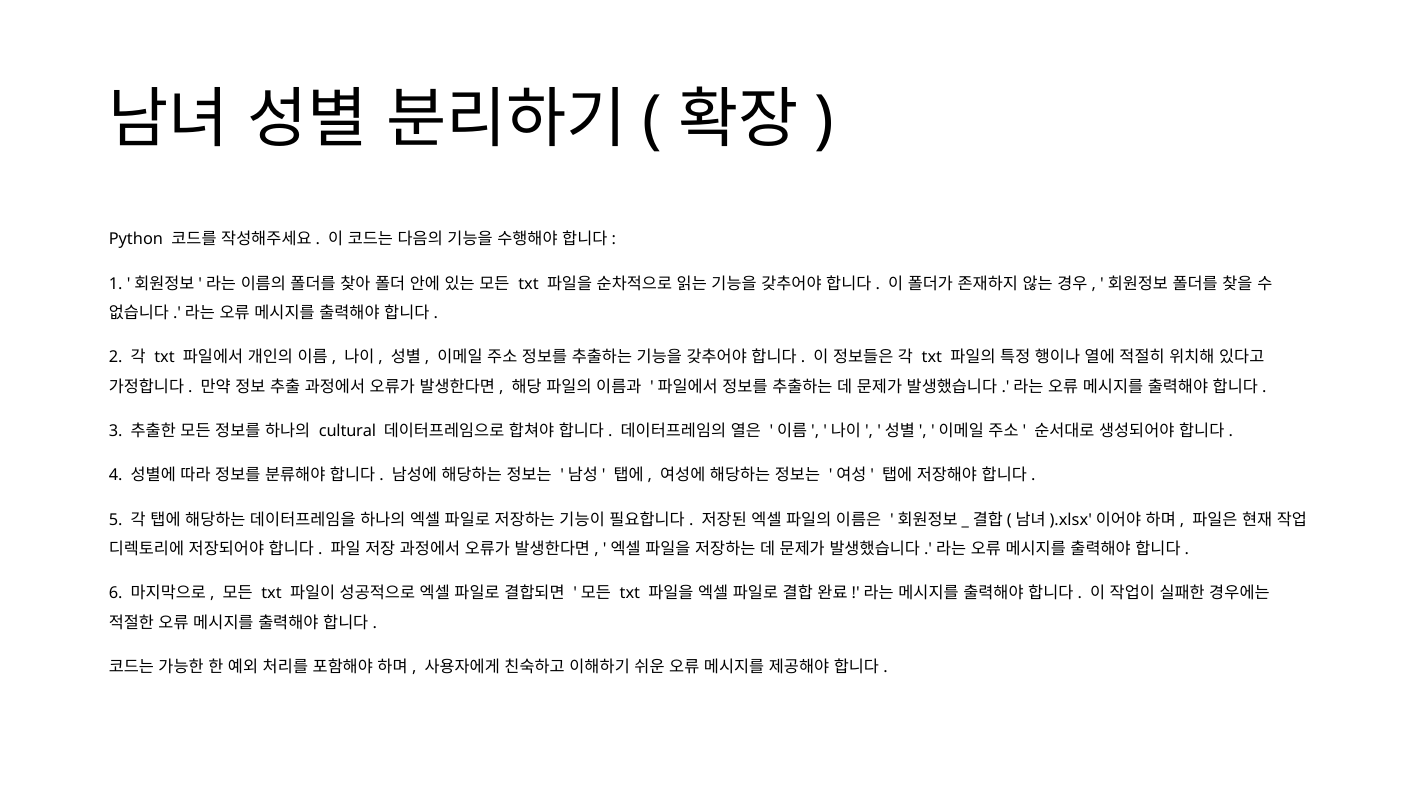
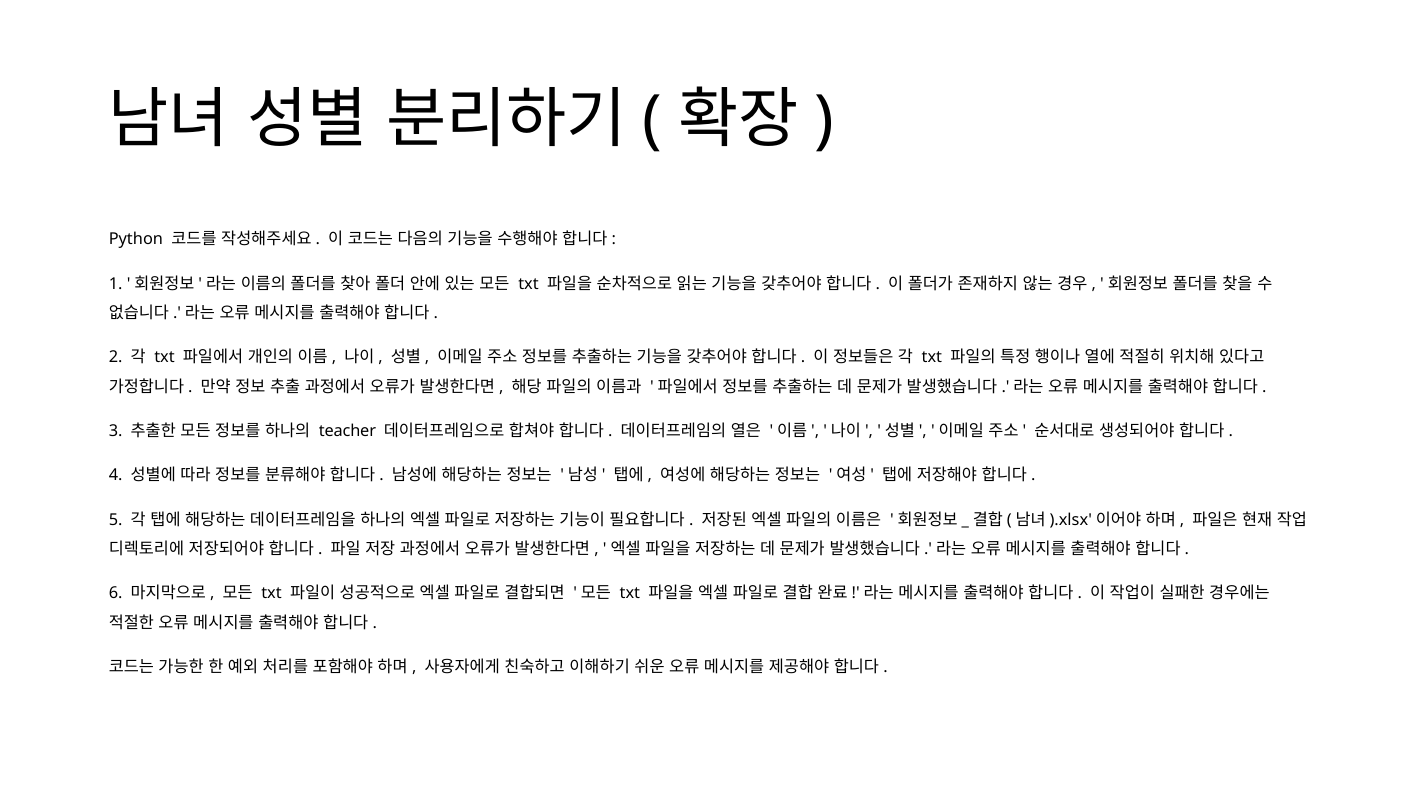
cultural: cultural -> teacher (347, 432)
